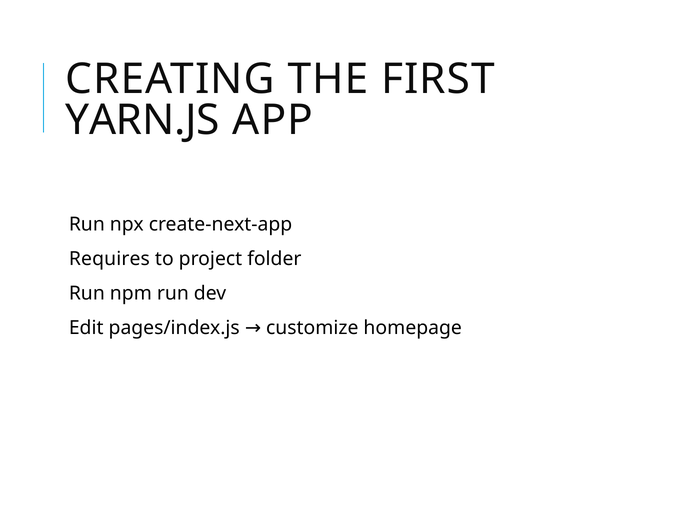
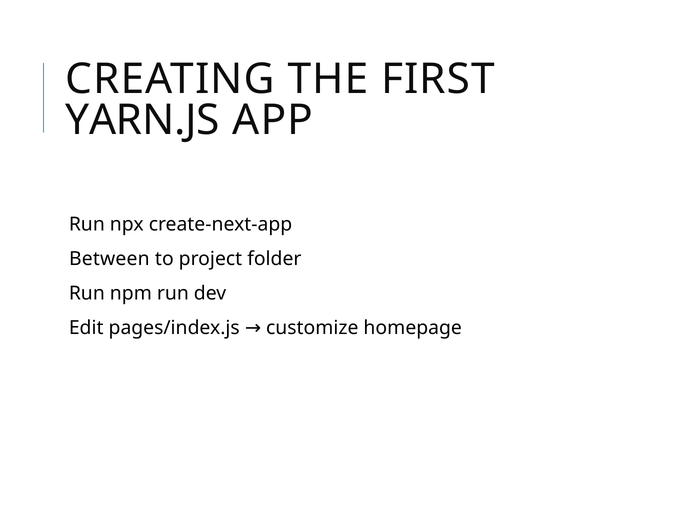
Requires: Requires -> Between (109, 259)
